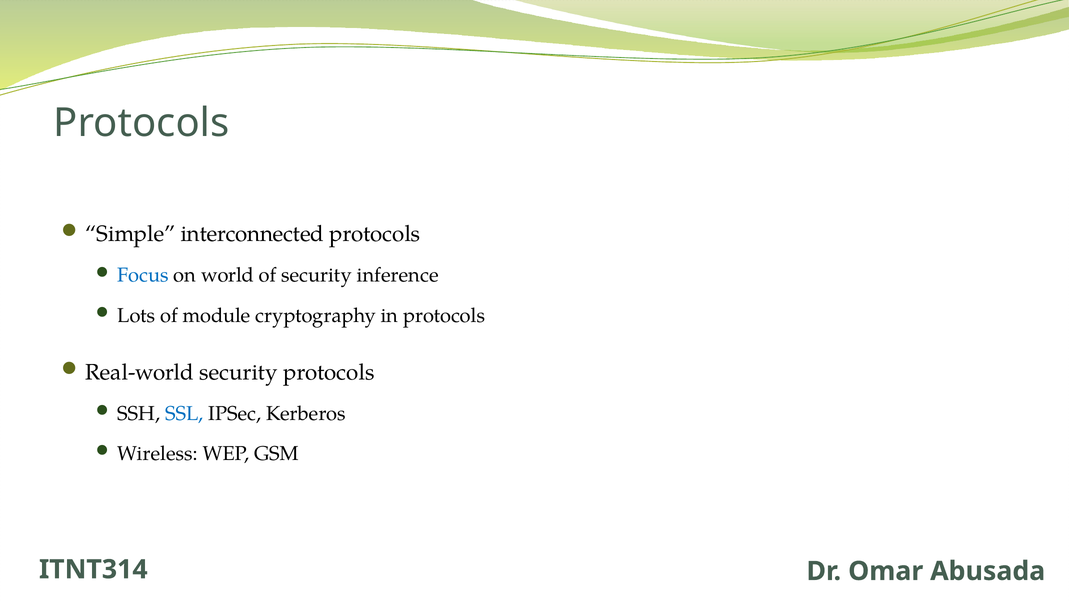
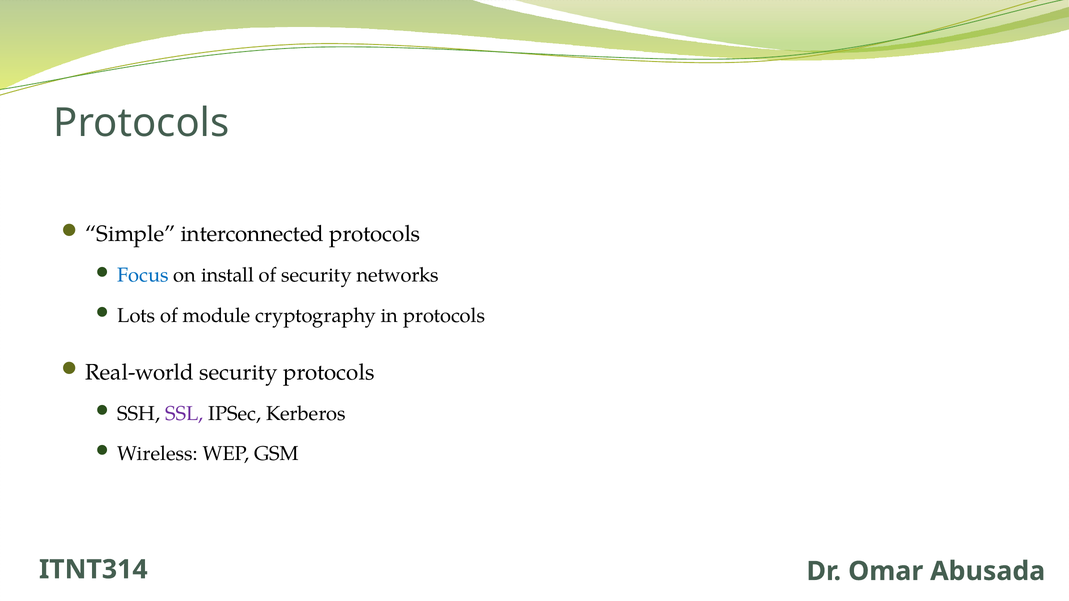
world: world -> install (227, 276)
inference: inference -> networks (398, 276)
SSL colour: blue -> purple (184, 414)
